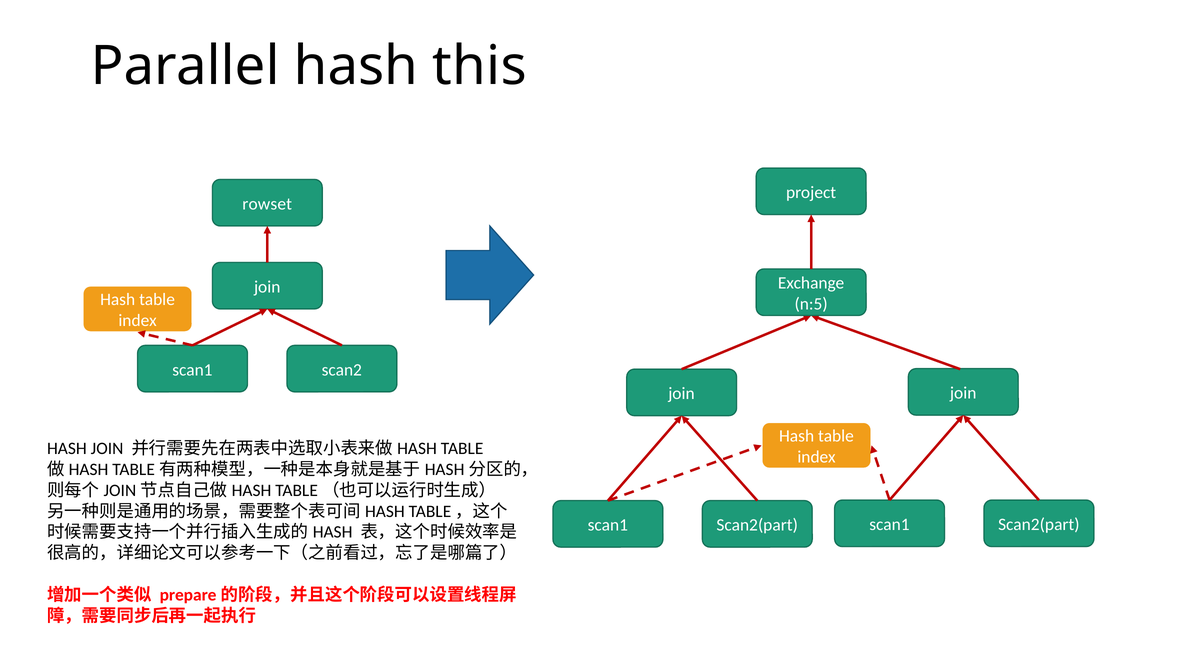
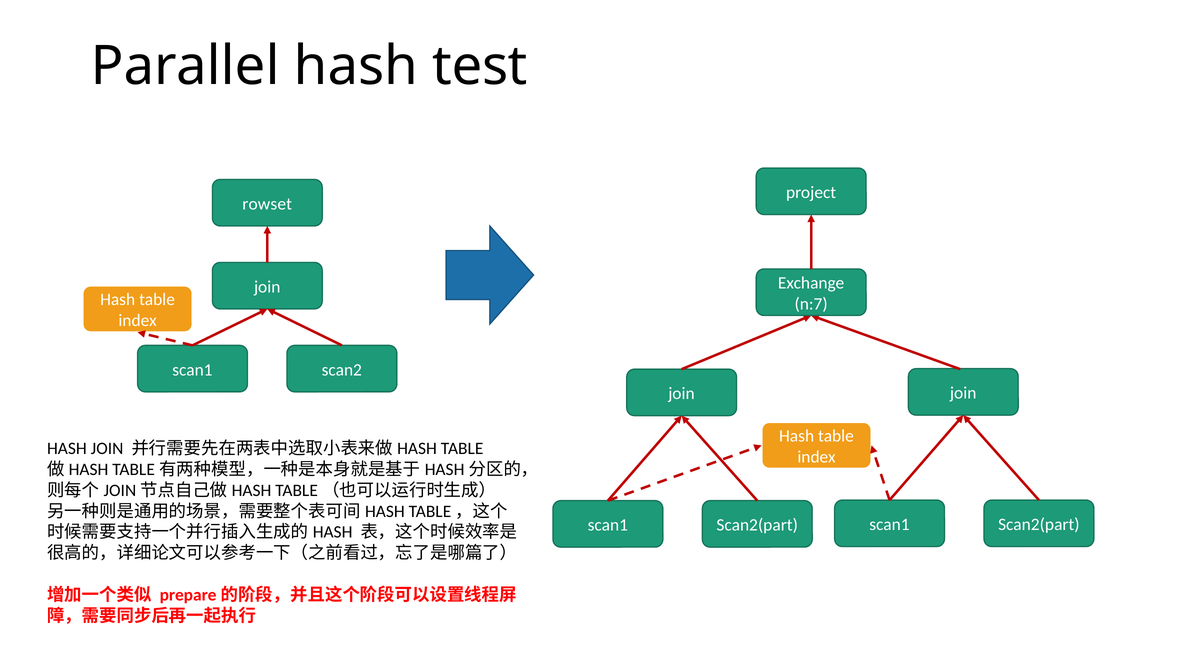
this: this -> test (480, 66)
n:5: n:5 -> n:7 (811, 304)
